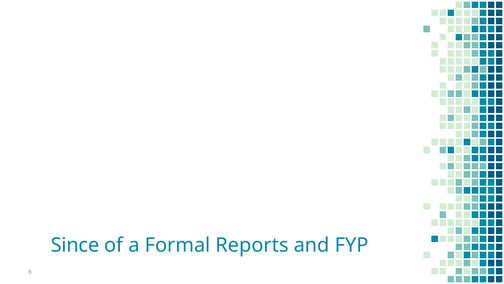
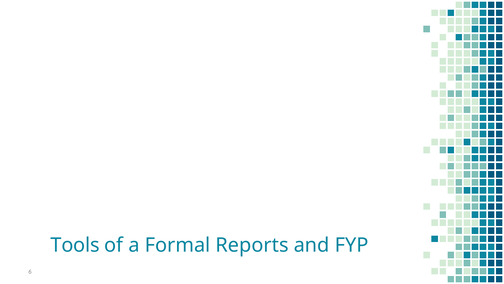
Since: Since -> Tools (75, 245)
